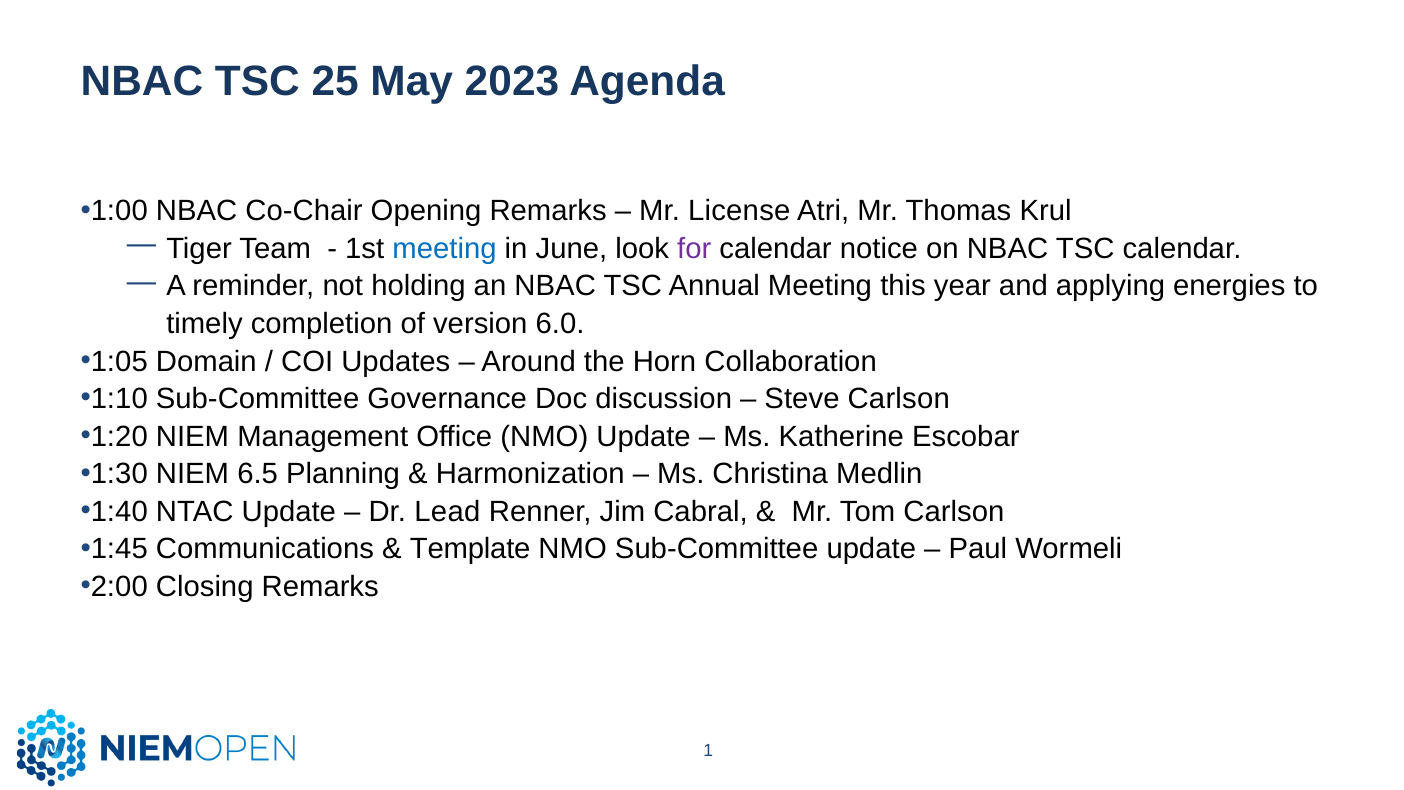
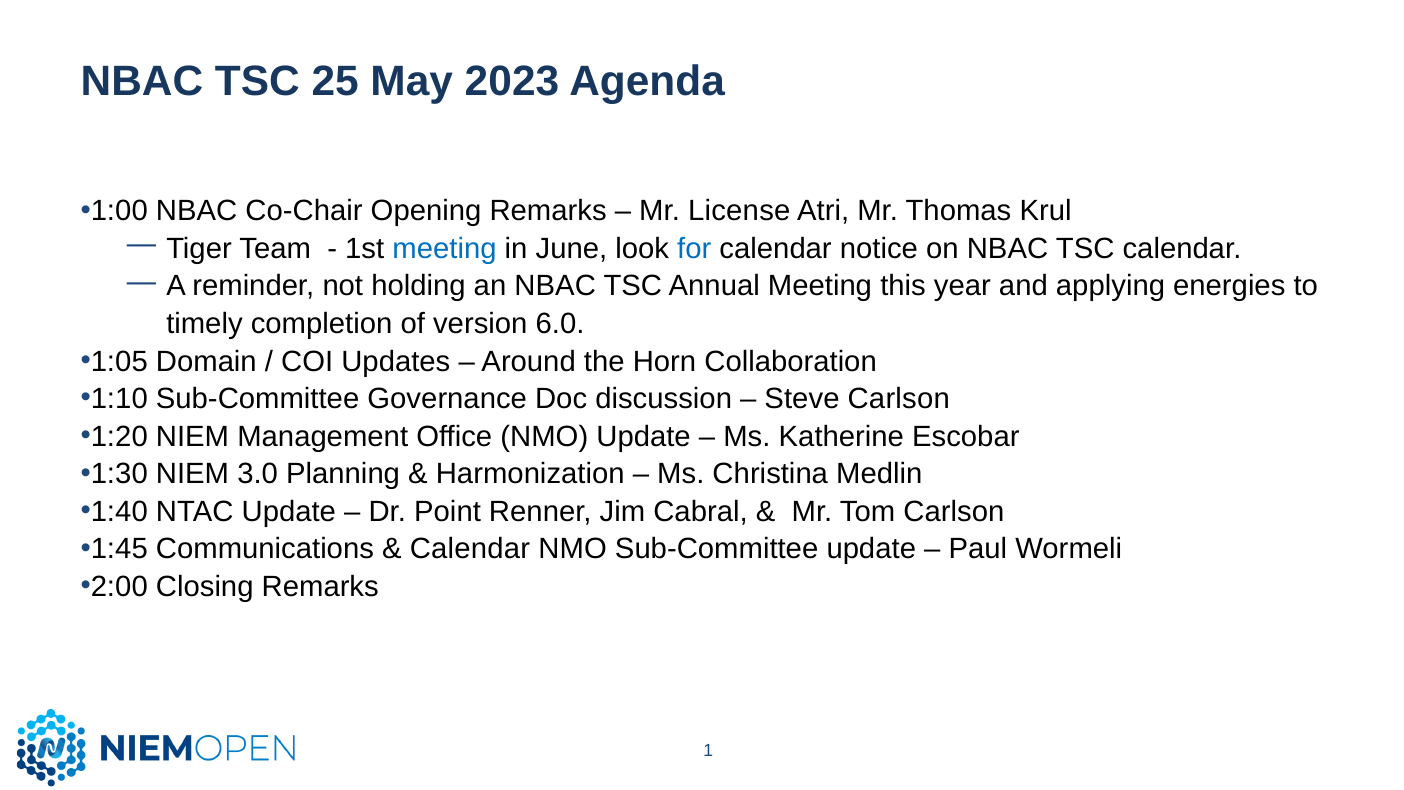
for colour: purple -> blue (694, 249)
6.5: 6.5 -> 3.0 (258, 474)
Lead: Lead -> Point (448, 511)
Template: Template -> Calendar (470, 549)
